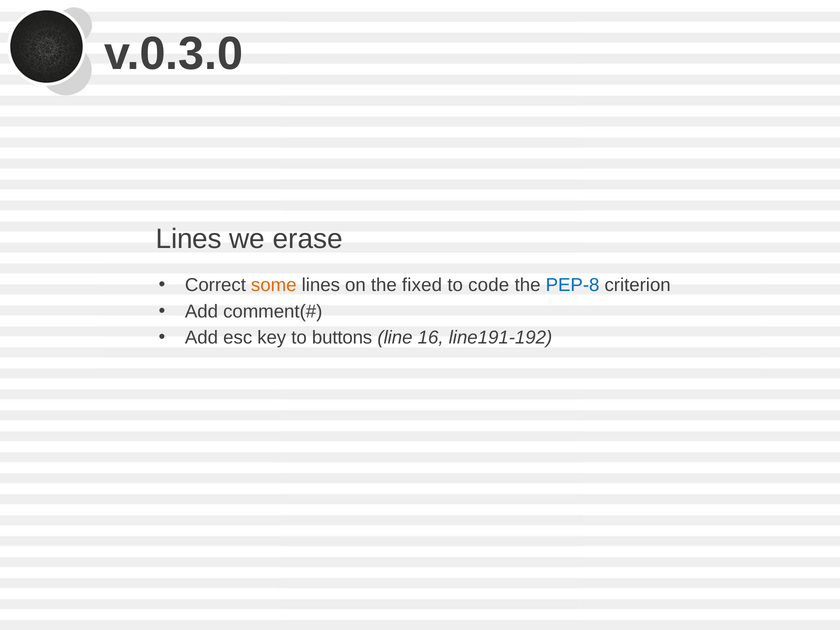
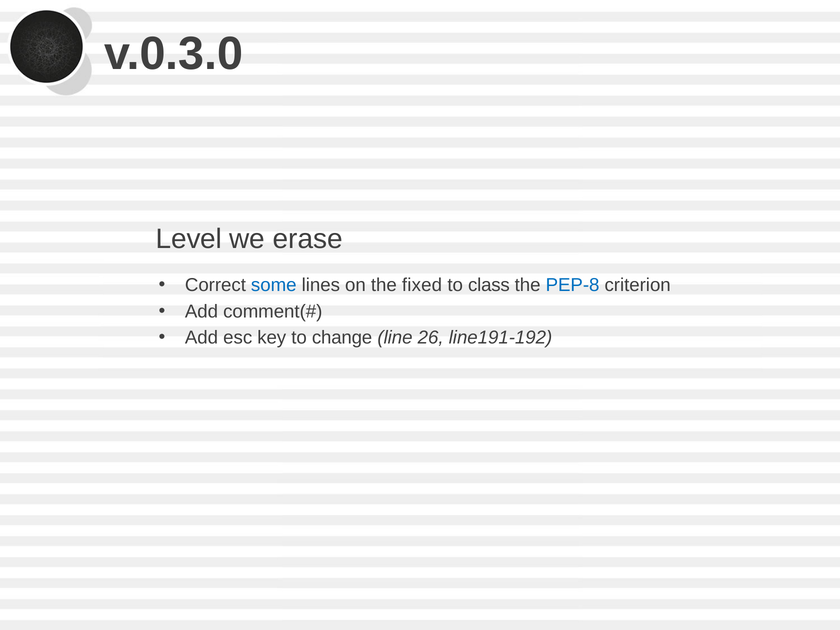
Lines: Lines -> Level (189, 239)
some colour: orange -> blue (274, 285)
code: code -> class (489, 285)
buttons: buttons -> change (342, 338)
16: 16 -> 26 (431, 338)
